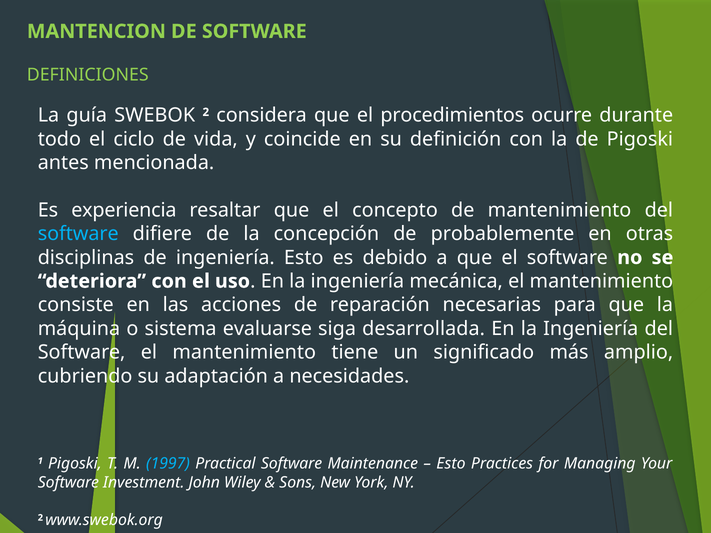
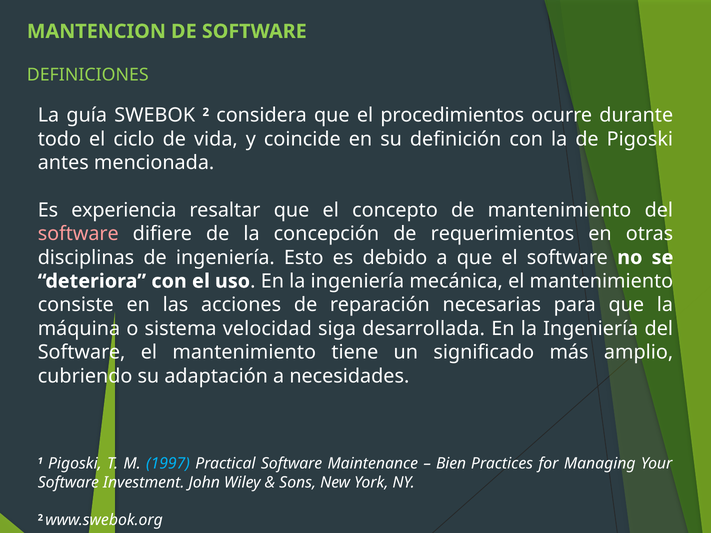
software colour: light blue -> pink (78, 234)
probablemente: probablemente -> requerimientos (502, 234)
evaluarse: evaluarse -> velocidad (267, 329)
Esto: Esto -> Bien (451, 464)
